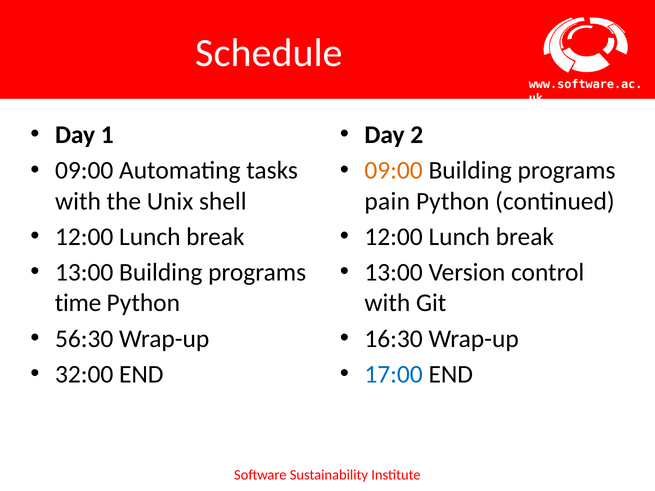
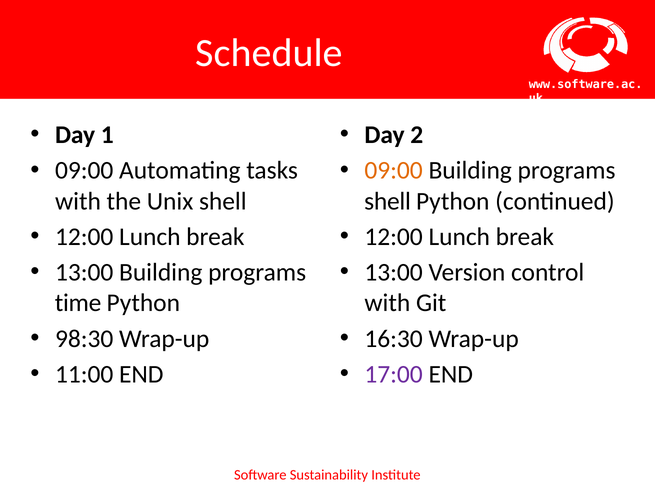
pain: pain -> shell (388, 201)
56:30: 56:30 -> 98:30 (84, 339)
17:00 colour: blue -> purple (394, 375)
32:00: 32:00 -> 11:00 (84, 375)
